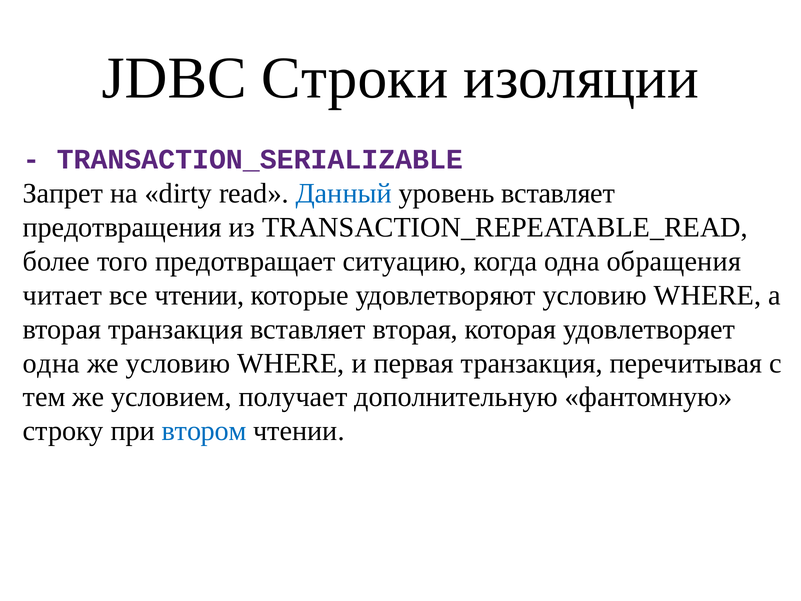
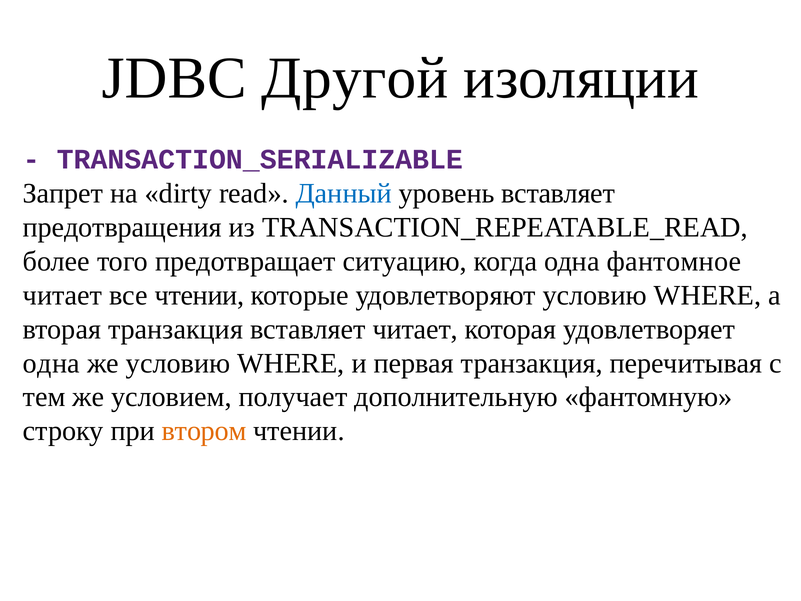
Строки: Строки -> Другой (355, 78)
обращения: обращения -> фантомное (674, 261)
вставляет вторая: вторая -> читает (415, 329)
втором colour: blue -> orange (204, 431)
